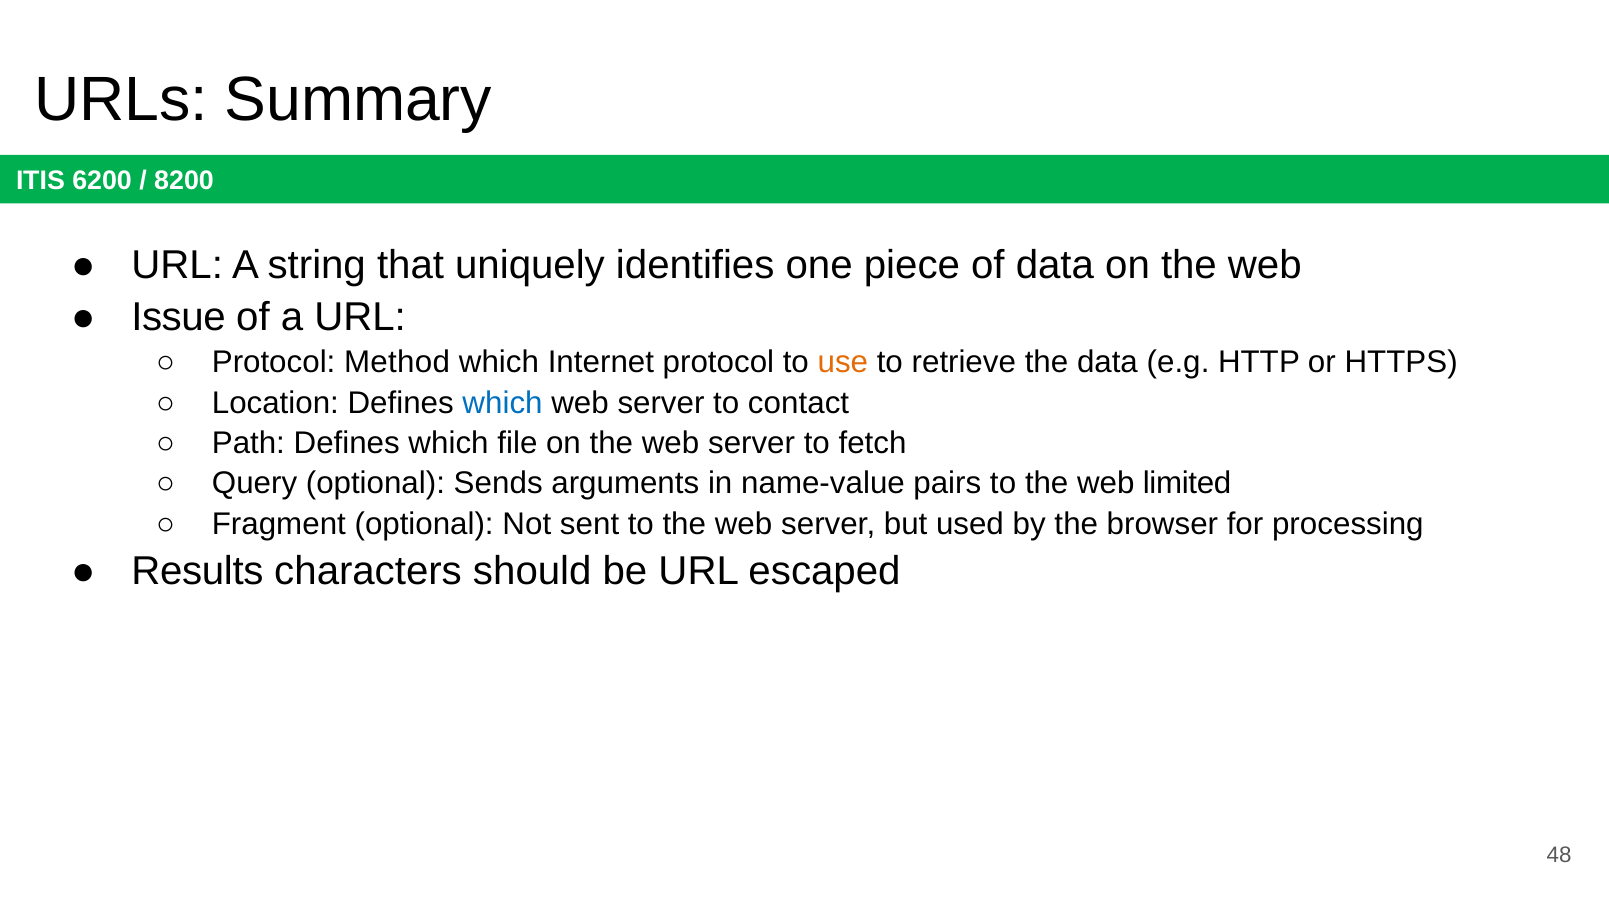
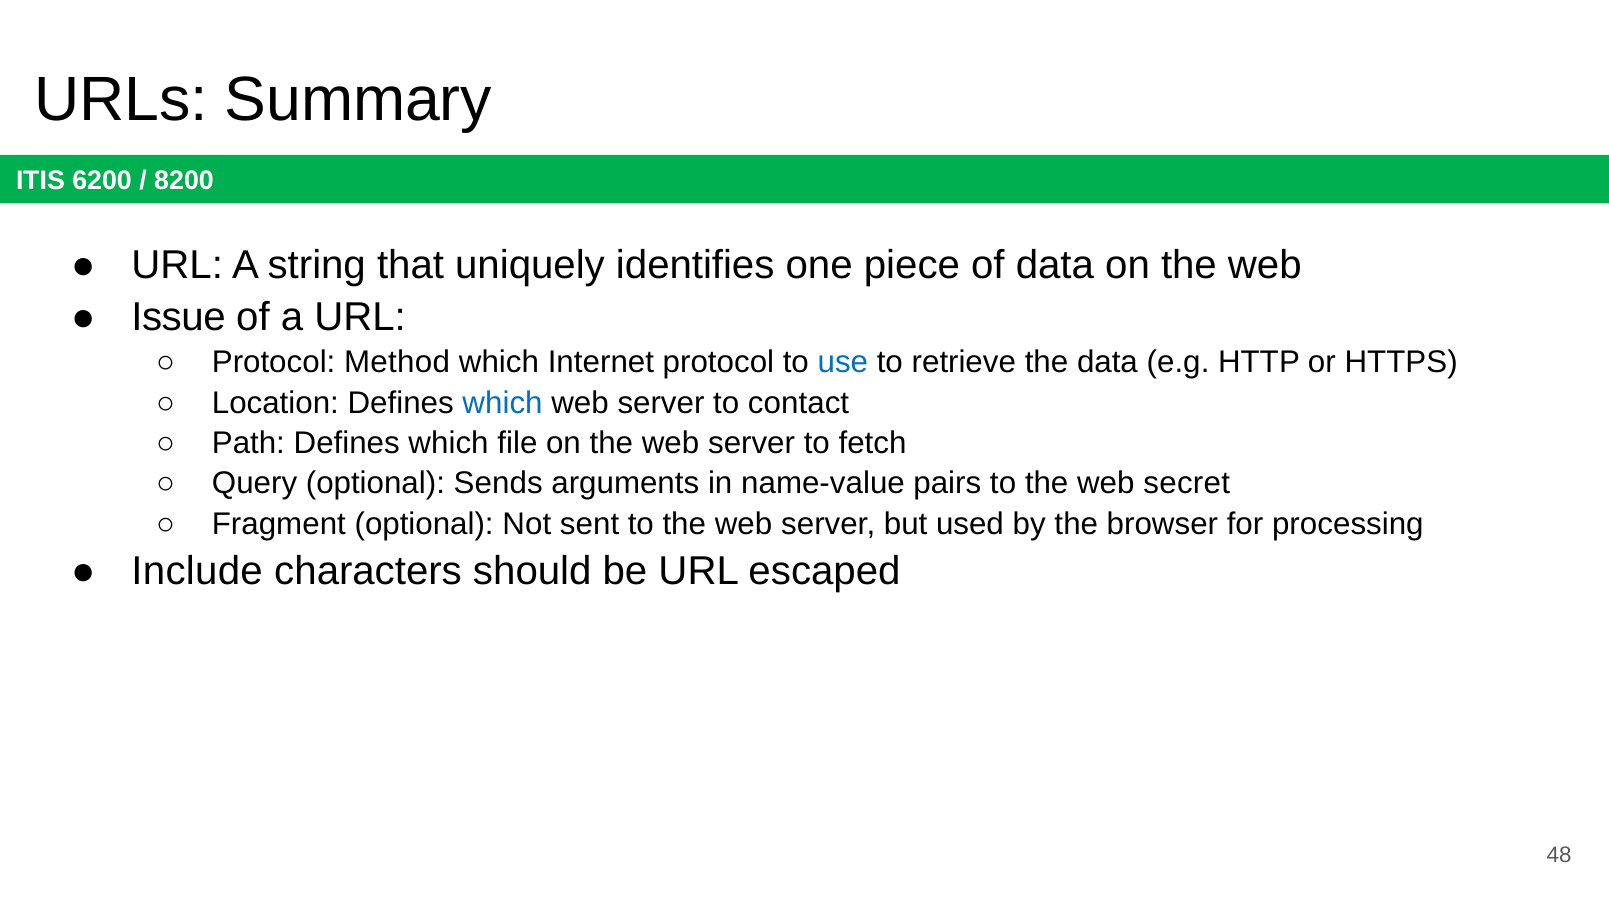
use colour: orange -> blue (843, 362)
limited: limited -> secret (1187, 484)
Results: Results -> Include (197, 571)
